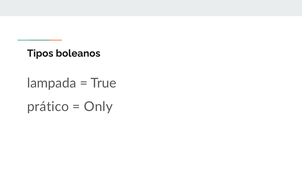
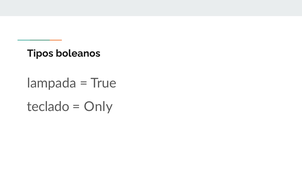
prático: prático -> teclado (48, 107)
